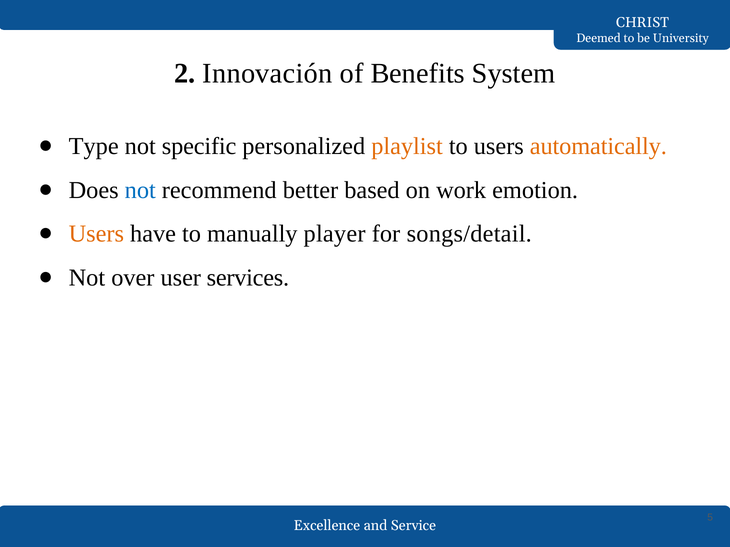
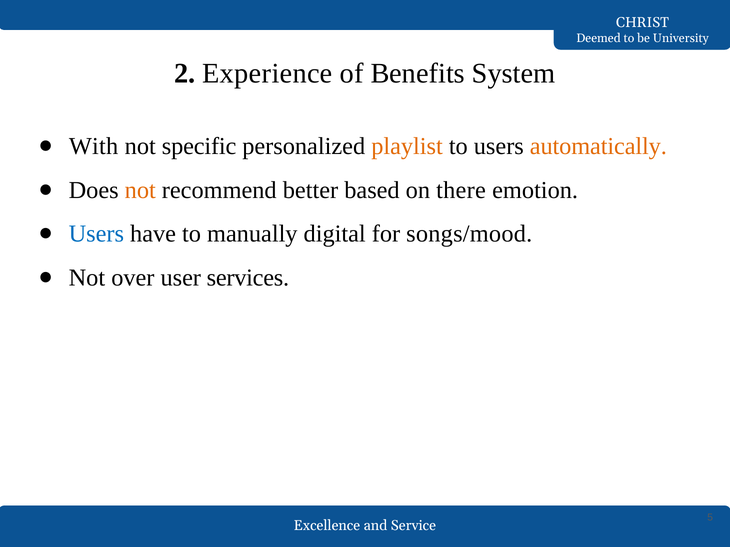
Innovación: Innovación -> Experience (267, 74)
Type: Type -> With (94, 147)
not colour: blue -> orange (140, 190)
work: work -> there (461, 190)
Users colour: orange -> blue (96, 234)
player: player -> digital (335, 234)
songs/detail: songs/detail -> songs/mood (469, 234)
